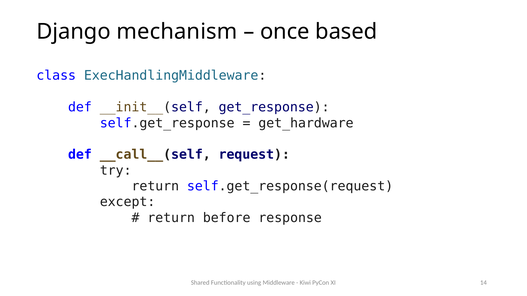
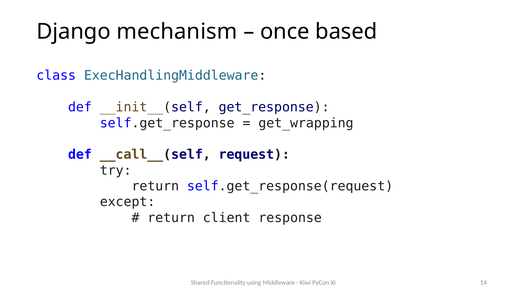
get_hardware: get_hardware -> get_wrapping (306, 123)
before: before -> client (227, 218)
